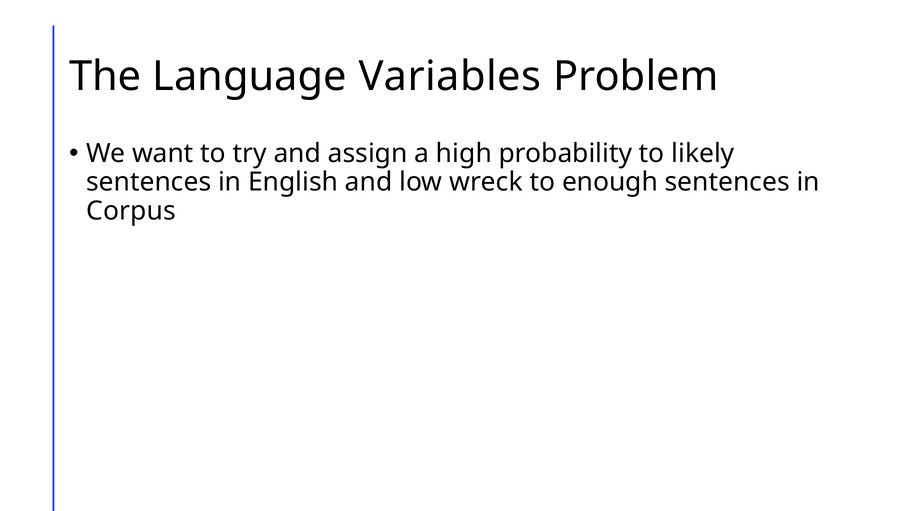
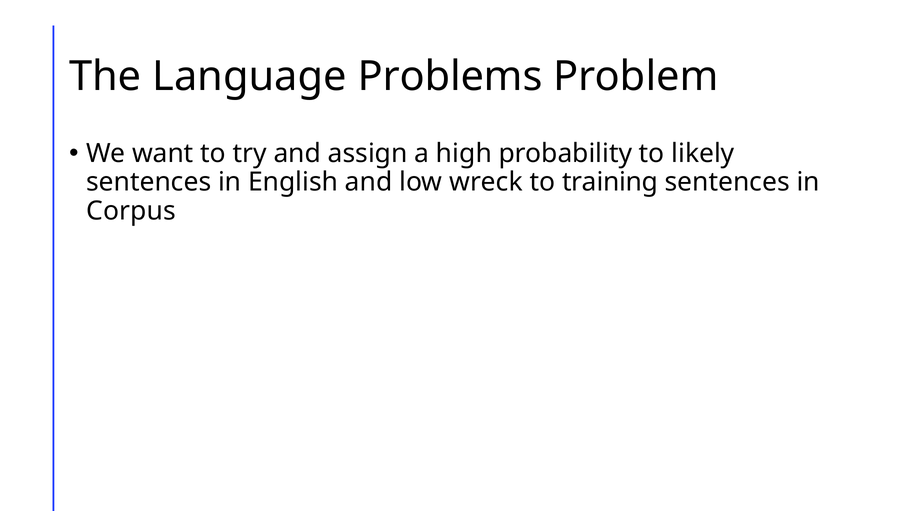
Variables: Variables -> Problems (450, 76)
enough: enough -> training (610, 182)
